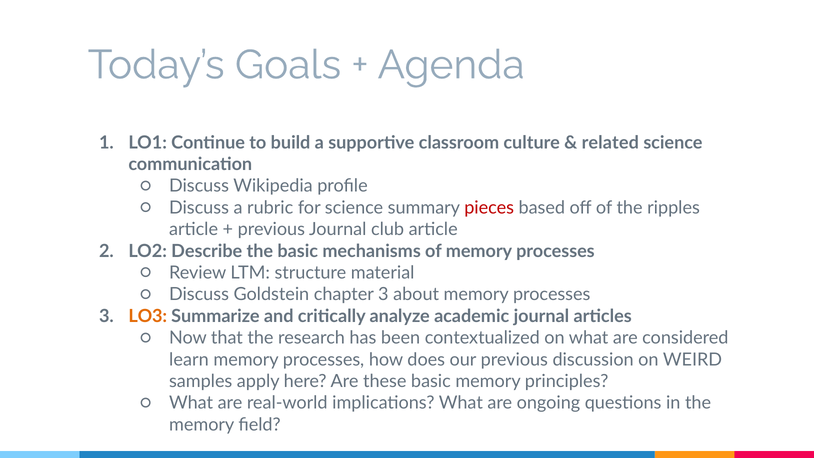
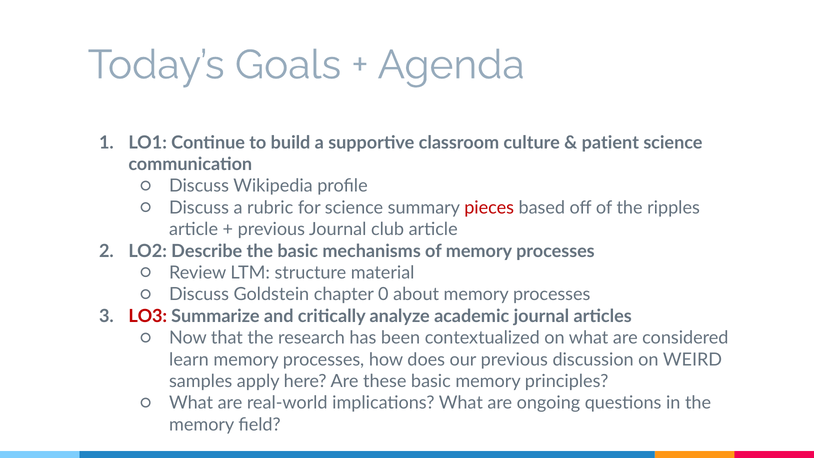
related: related -> patient (610, 143)
chapter 3: 3 -> 0 (383, 294)
LO3 colour: orange -> red (148, 316)
